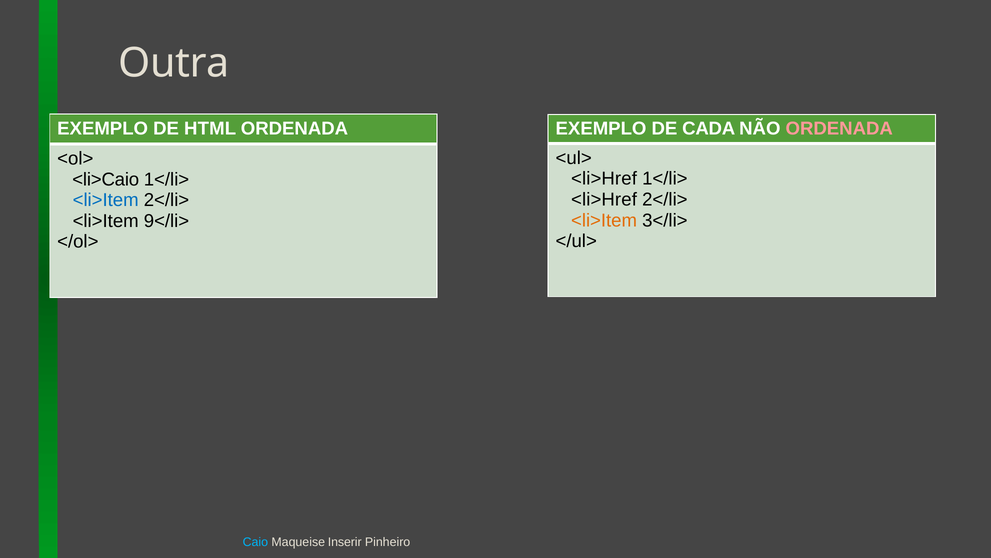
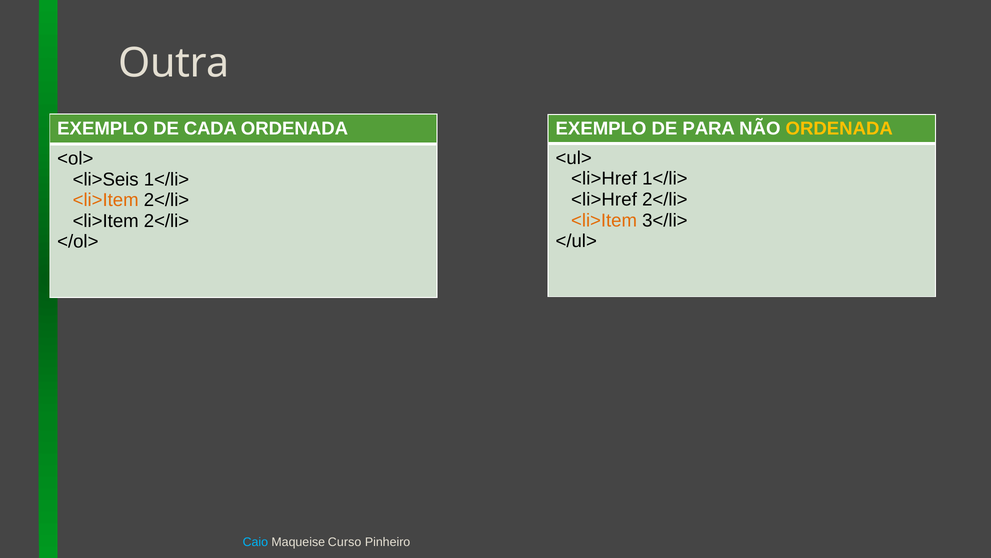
HTML: HTML -> CADA (210, 128)
CADA: CADA -> PARA (709, 129)
ORDENADA colour: pink -> yellow (839, 129)
<li>Caio: <li>Caio -> <li>Seis (106, 179)
<li>Item colour: blue -> orange (106, 200)
9</li>: 9</li> -> 2</li> (167, 221)
Inserir: Inserir -> Curso (345, 542)
